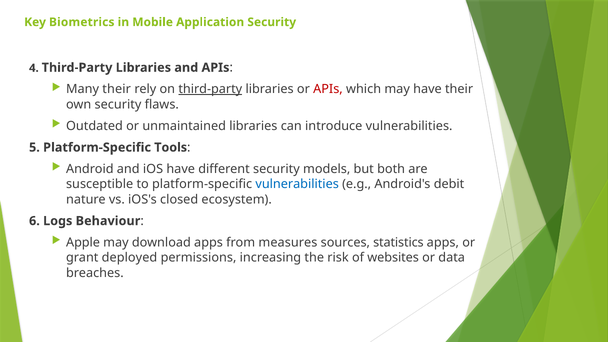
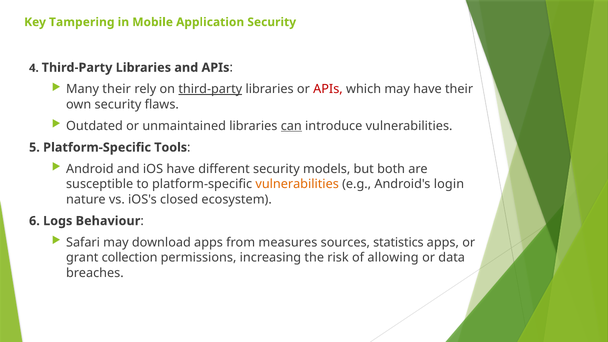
Biometrics: Biometrics -> Tampering (82, 22)
can underline: none -> present (291, 126)
vulnerabilities colour: blue -> orange (297, 184)
debit: debit -> login (449, 184)
Apple: Apple -> Safari (83, 242)
deployed: deployed -> collection (130, 258)
websites: websites -> allowing (393, 258)
